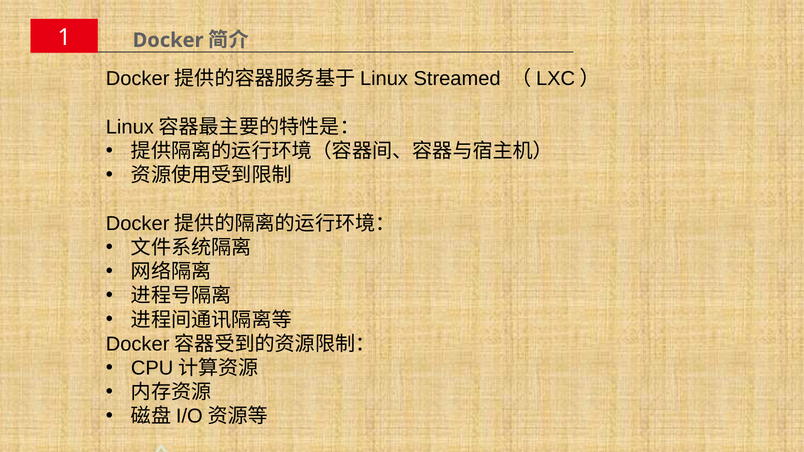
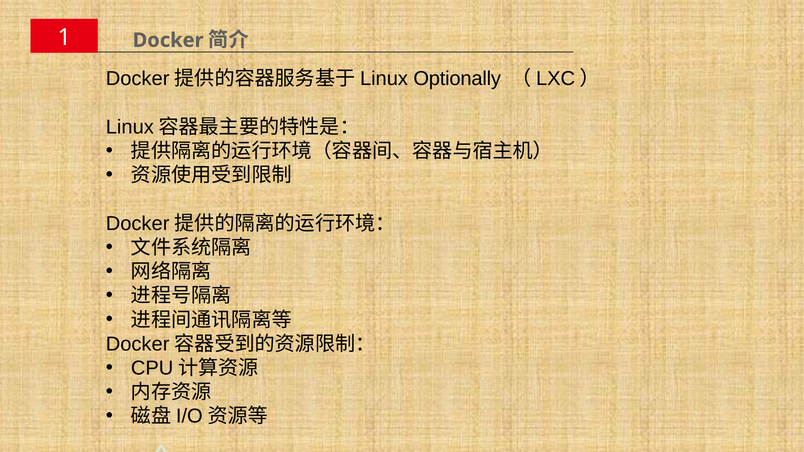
Streamed: Streamed -> Optionally (457, 79)
